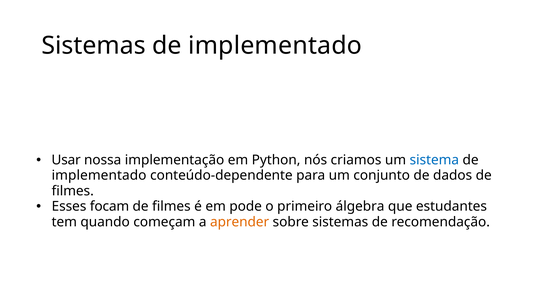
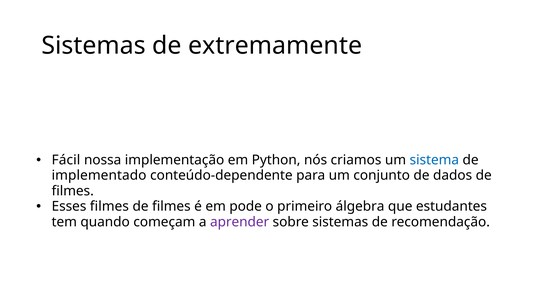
Sistemas de implementado: implementado -> extremamente (275, 46)
Usar: Usar -> Fácil (66, 160)
Esses focam: focam -> filmes (109, 206)
aprender colour: orange -> purple (240, 222)
